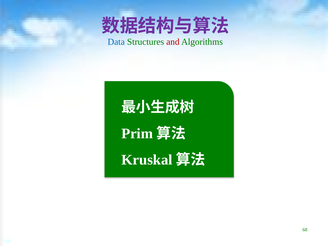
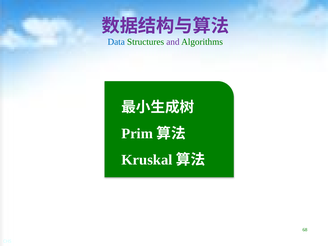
and colour: red -> purple (173, 42)
